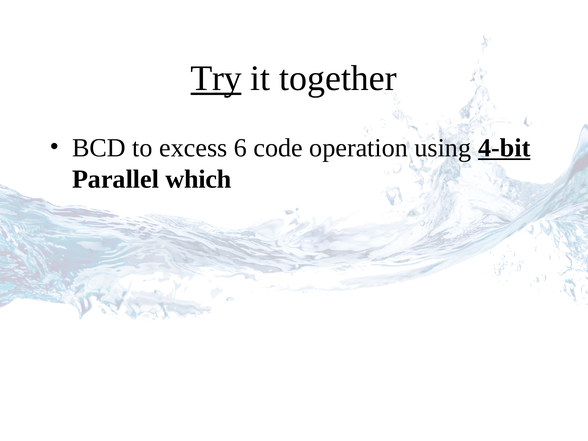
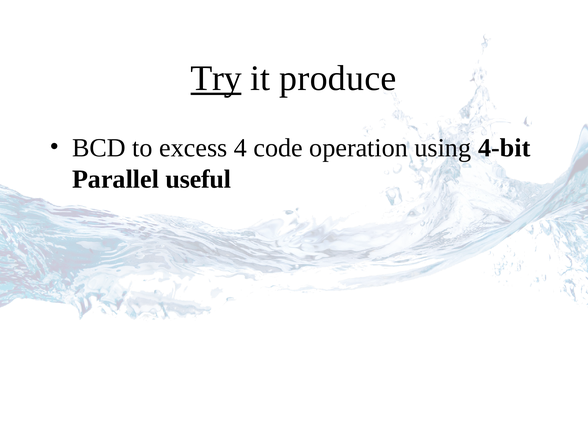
together: together -> produce (338, 78)
6: 6 -> 4 (240, 148)
4-bit underline: present -> none (504, 148)
which: which -> useful (198, 179)
